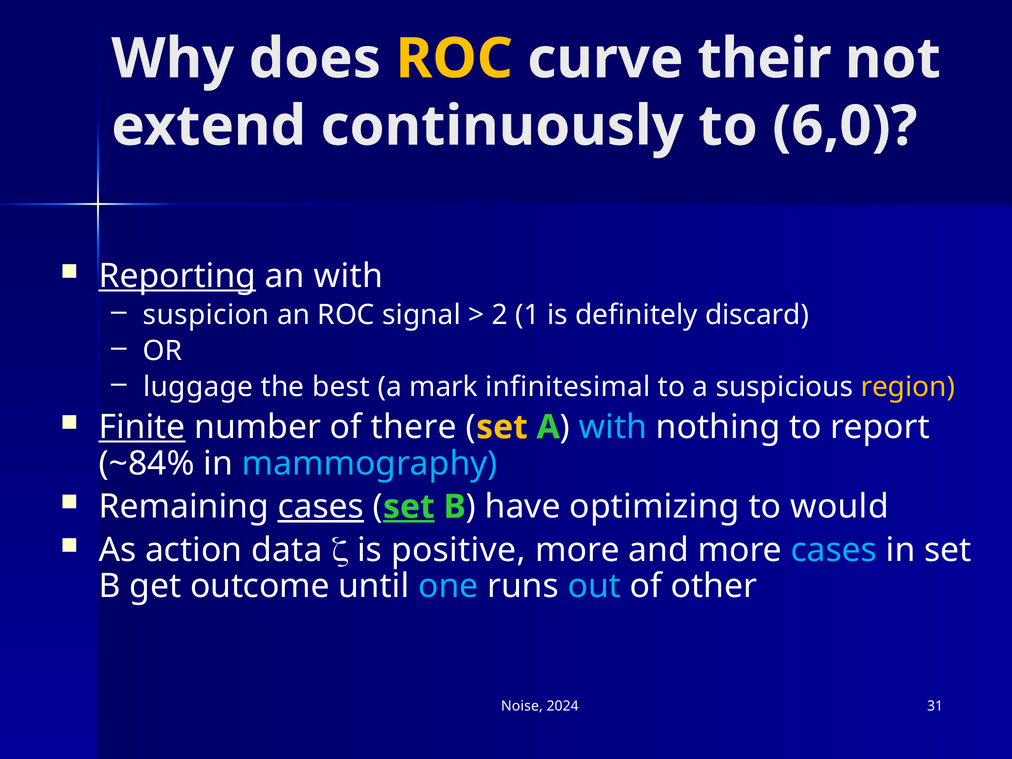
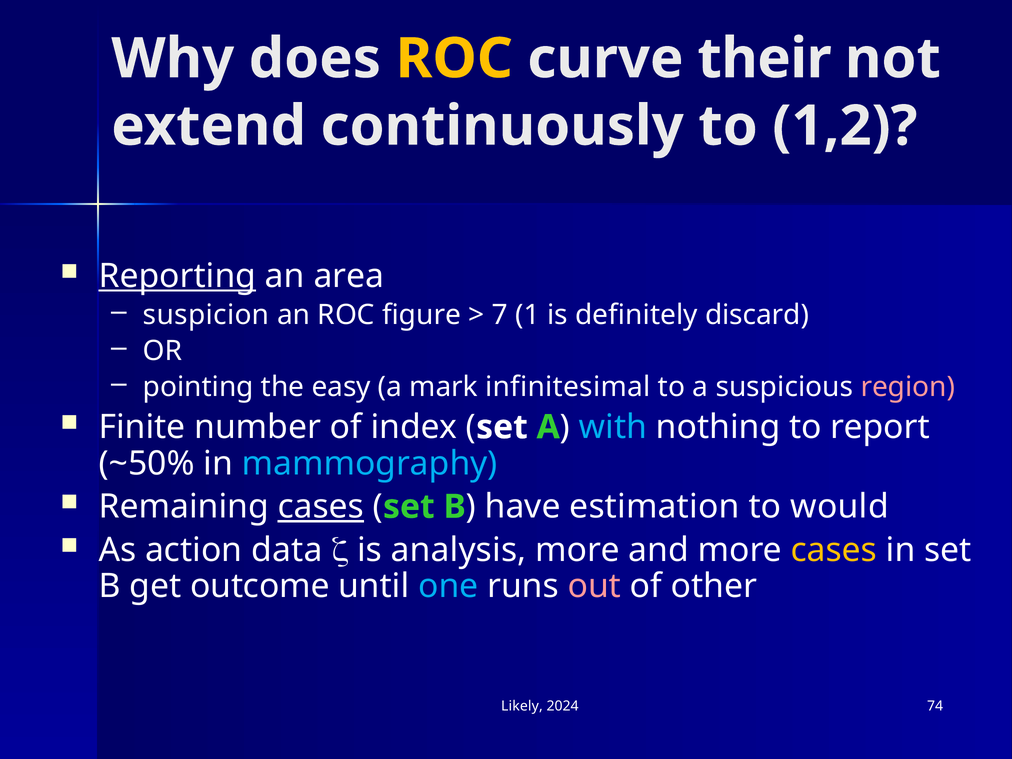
6,0: 6,0 -> 1,2 (845, 126)
an with: with -> area (349, 276)
signal: signal -> figure (422, 315)
2: 2 -> 7 (500, 315)
luggage: luggage -> pointing (198, 387)
best: best -> easy (341, 387)
region colour: yellow -> pink (908, 387)
Finite underline: present -> none (142, 427)
there: there -> index (414, 427)
set colour: yellow -> white (502, 427)
~84%: ~84% -> ~50% (147, 464)
set underline: present -> none (409, 507)
optimizing: optimizing -> estimation (654, 507)
positive: positive -> analysis (459, 550)
cases colour: light blue -> yellow (834, 550)
out colour: light blue -> pink (594, 586)
Noise: Noise -> Likely (522, 706)
31: 31 -> 74 (935, 706)
